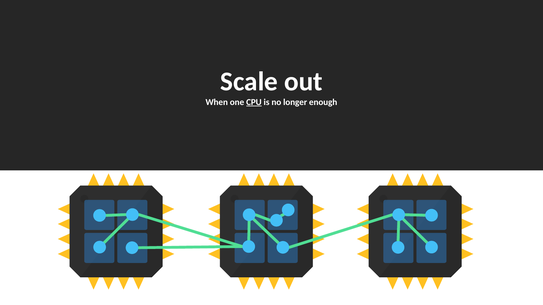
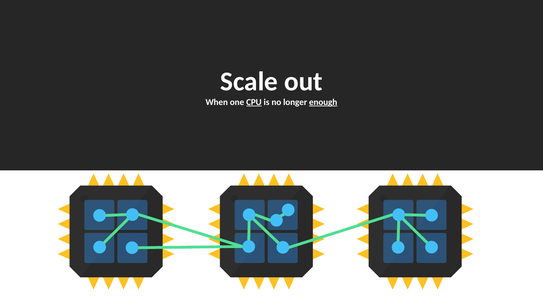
enough underline: none -> present (323, 102)
